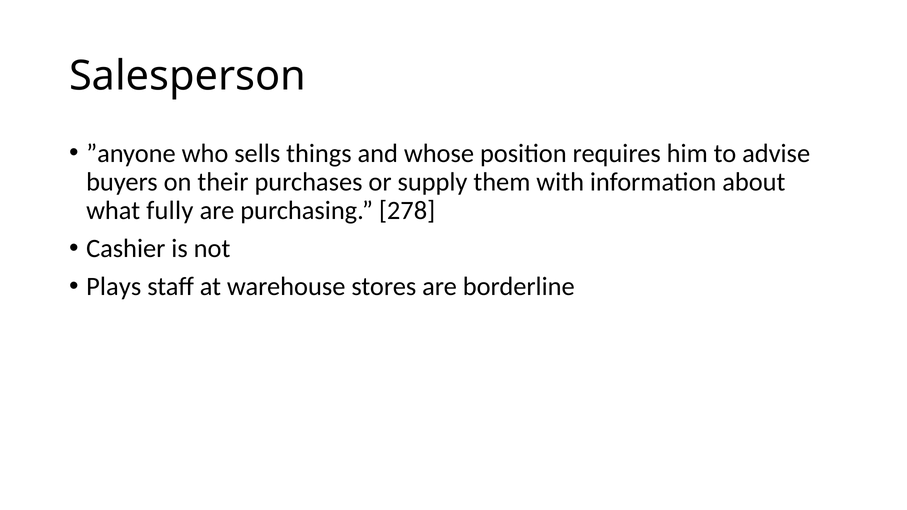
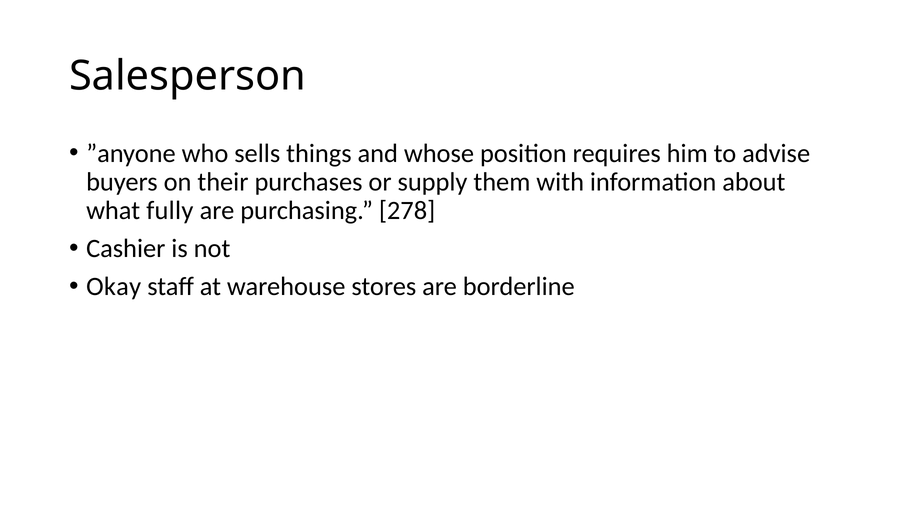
Plays: Plays -> Okay (114, 287)
